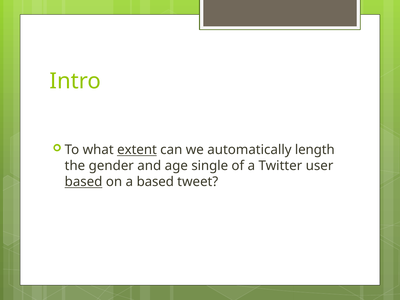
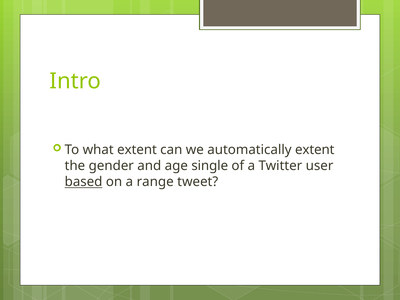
extent underline: present -> none (137, 150)
automatically length: length -> extent (315, 150)
a based: based -> range (155, 182)
